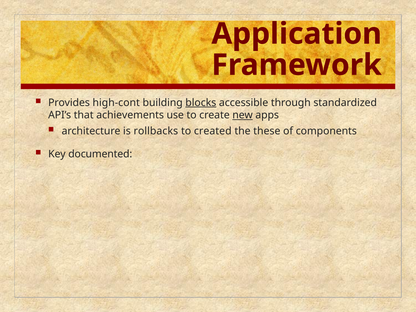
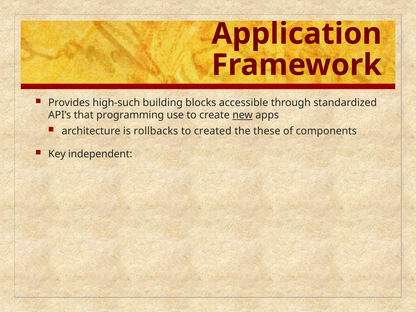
high-cont: high-cont -> high-such (116, 103)
blocks underline: present -> none (201, 103)
achievements: achievements -> programming (130, 115)
documented: documented -> independent (100, 154)
